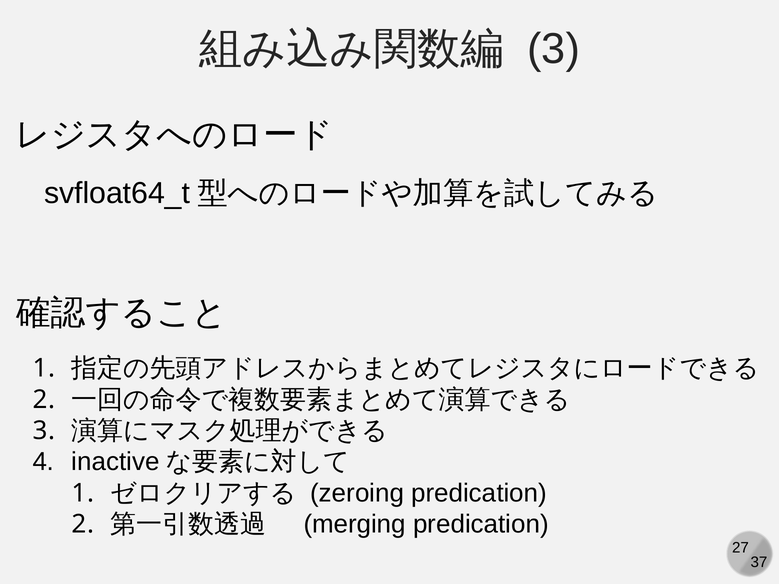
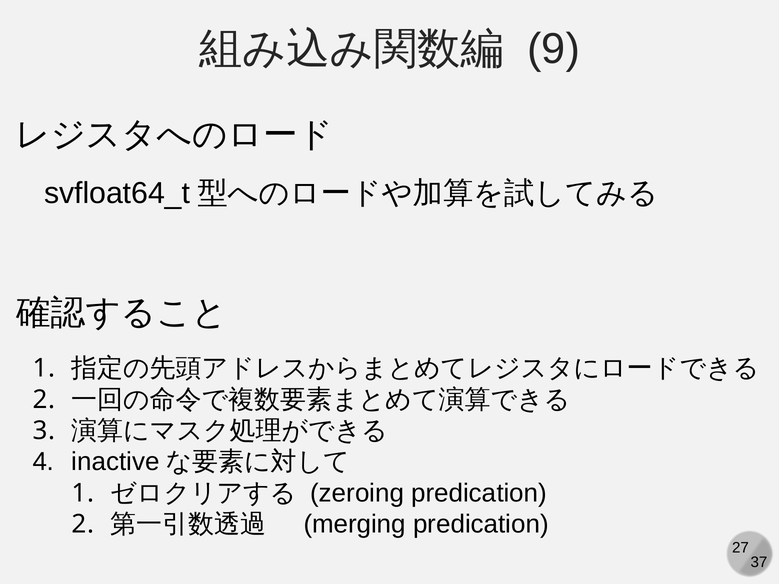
3: 3 -> 9 (554, 49)
